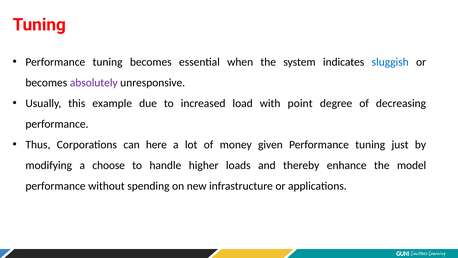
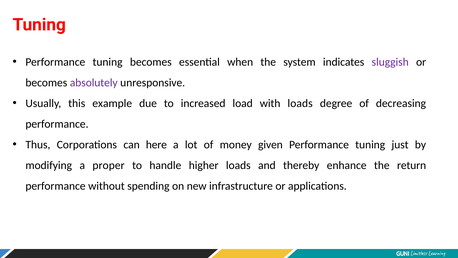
sluggish colour: blue -> purple (390, 62)
with point: point -> loads (300, 103)
choose: choose -> proper (109, 165)
model: model -> return (412, 165)
